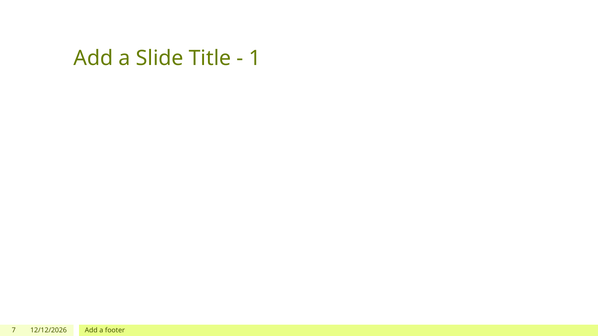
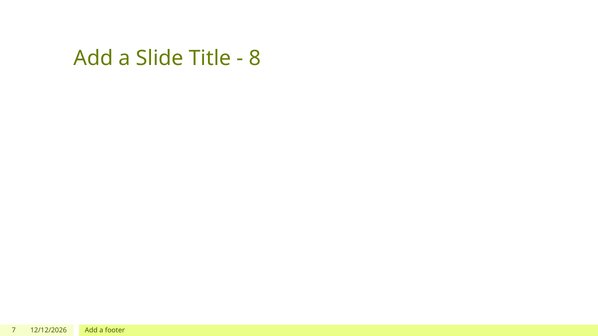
1: 1 -> 8 (255, 58)
